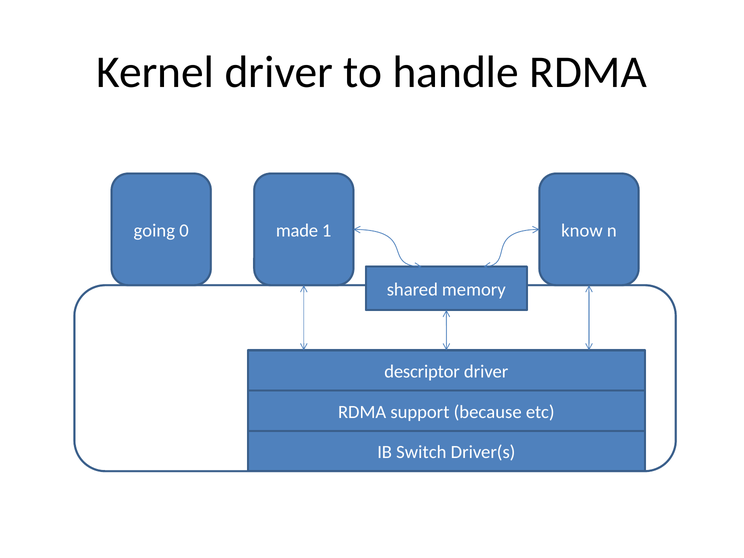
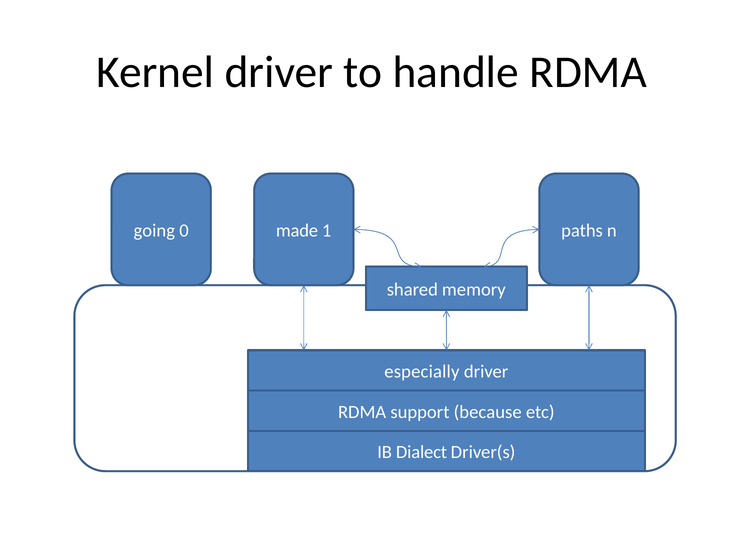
know: know -> paths (582, 231)
descriptor: descriptor -> especially (422, 372)
Switch: Switch -> Dialect (421, 452)
